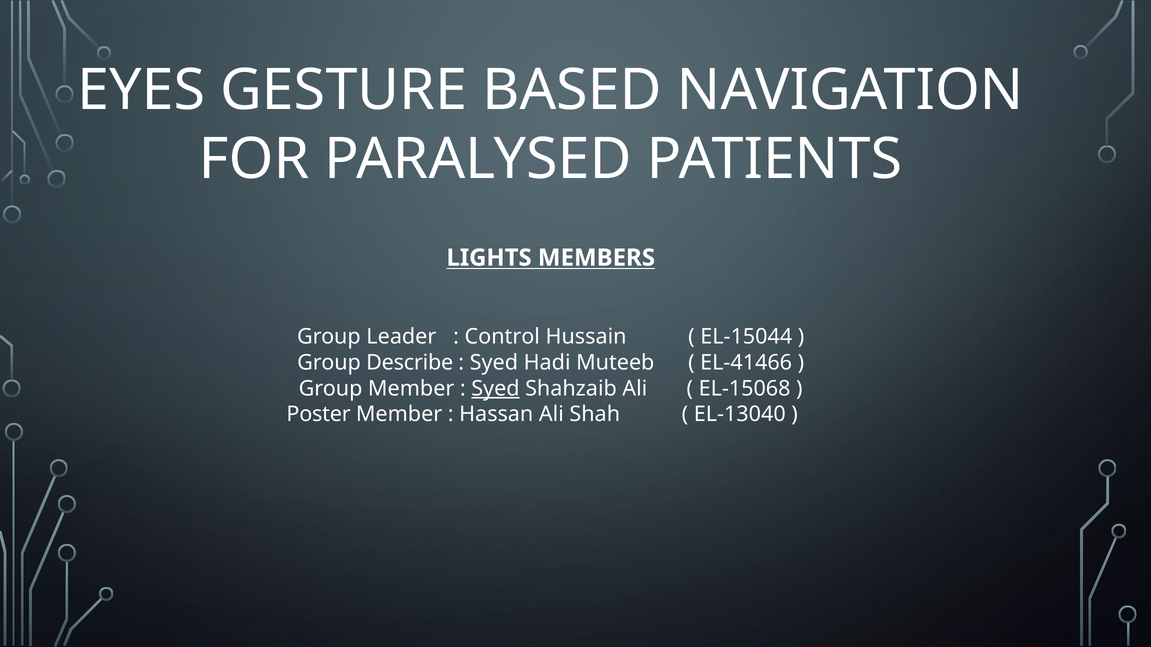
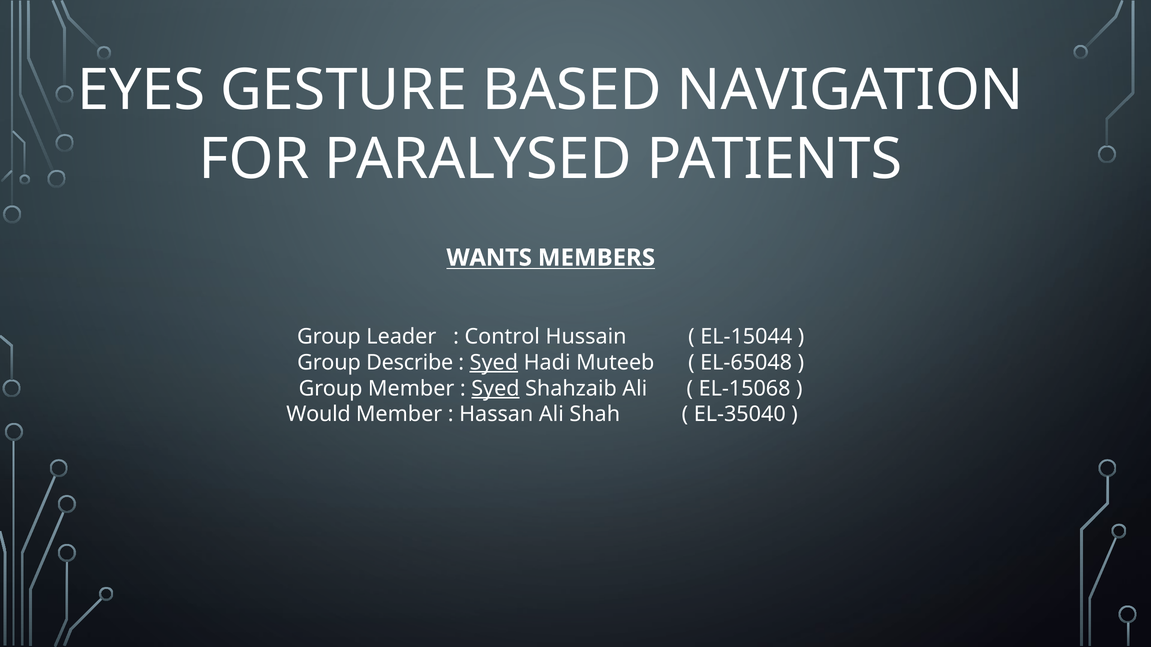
LIGHTS: LIGHTS -> WANTS (489, 258)
Syed underline: none -> present (494, 363)
EL-41466: EL-41466 -> EL-65048 (746, 363)
Poster: Poster -> Would (319, 415)
EL-13040: EL-13040 -> EL-35040 (740, 415)
